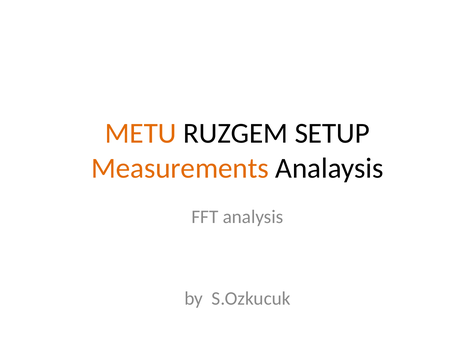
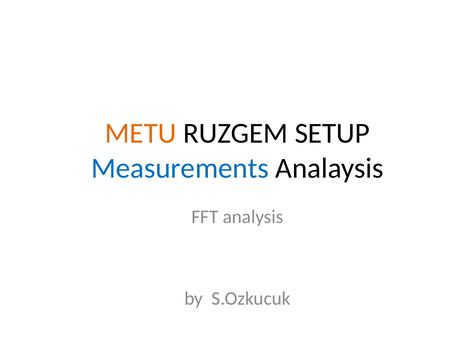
Measurements colour: orange -> blue (180, 168)
